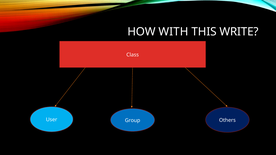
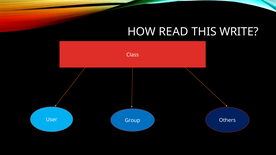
WITH: WITH -> READ (173, 32)
